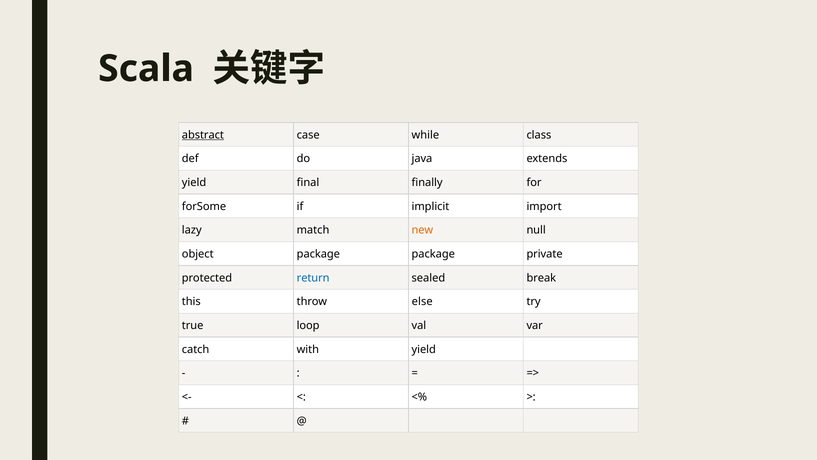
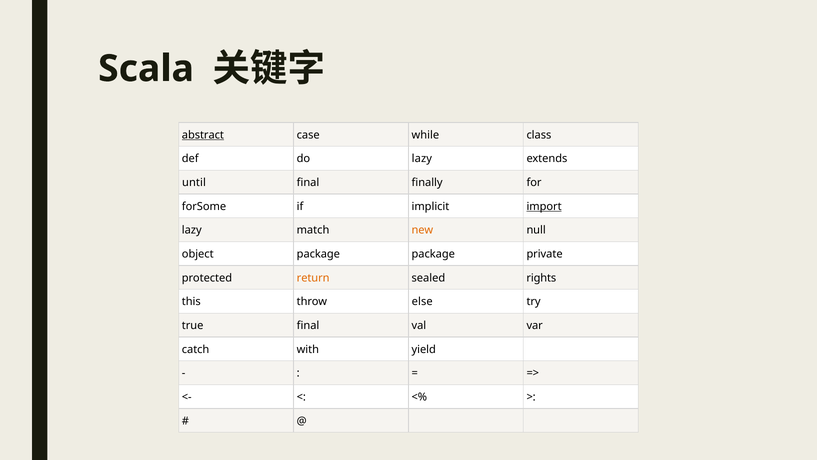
do java: java -> lazy (422, 159)
yield: yield -> until (194, 182)
import underline: none -> present (544, 206)
return colour: blue -> orange (313, 278)
break: break -> rights (541, 278)
true loop: loop -> final (308, 325)
